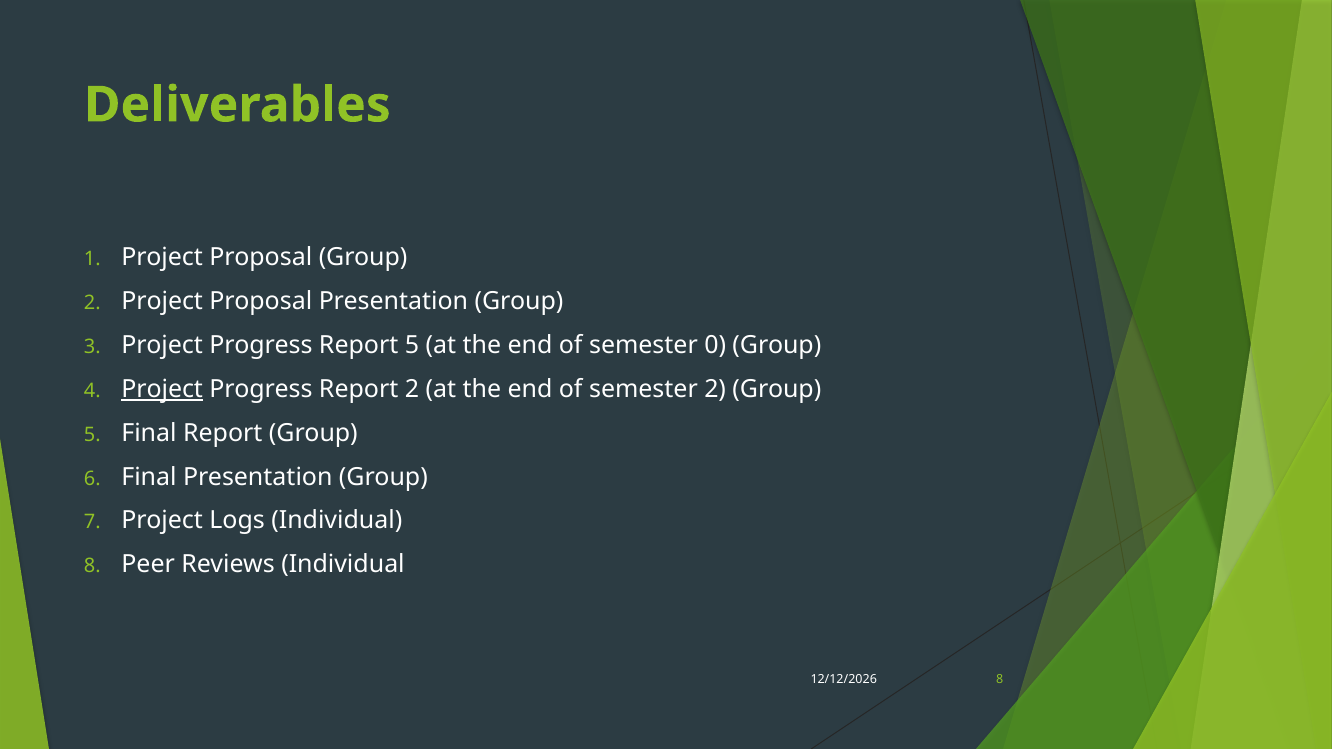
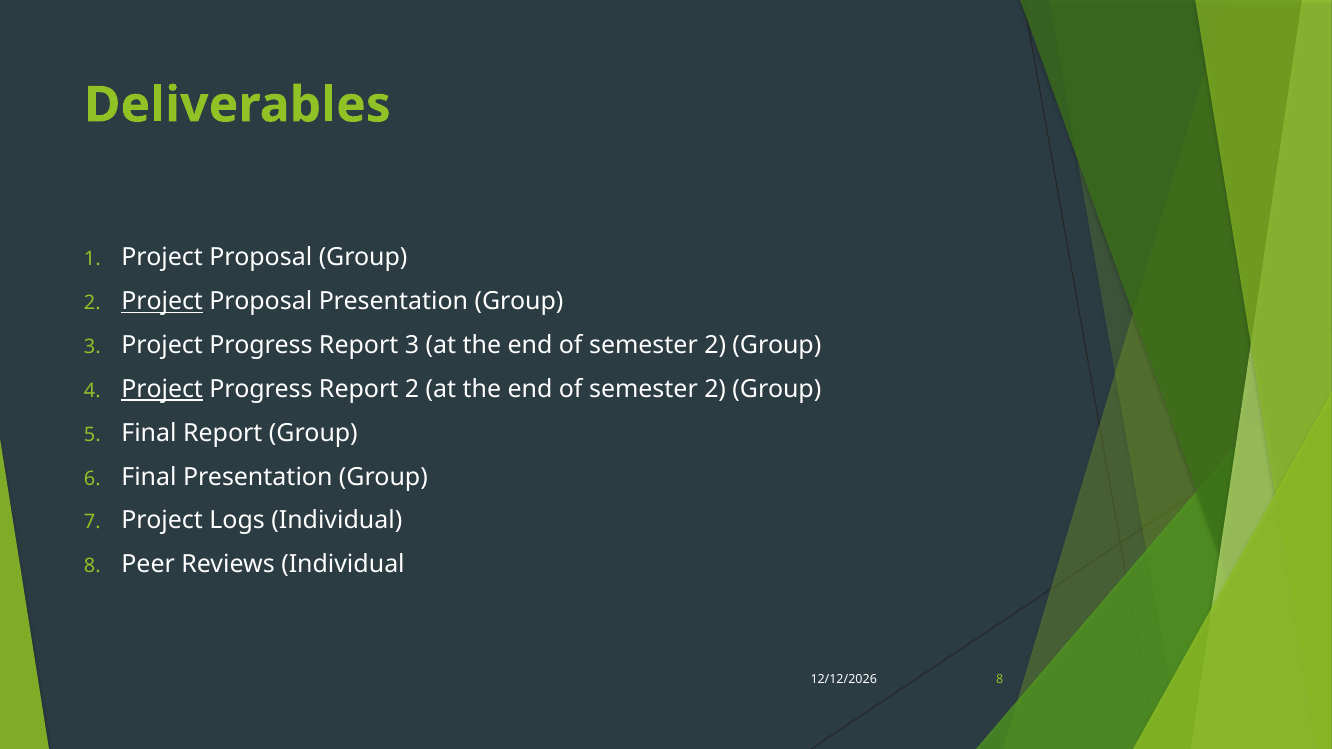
Project underline: none -> present (162, 302)
Report 5: 5 -> 3 (412, 345)
0: 0 -> 2 (715, 345)
